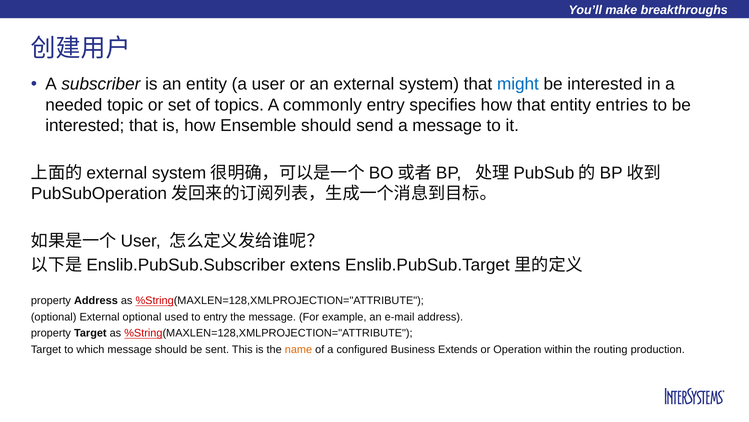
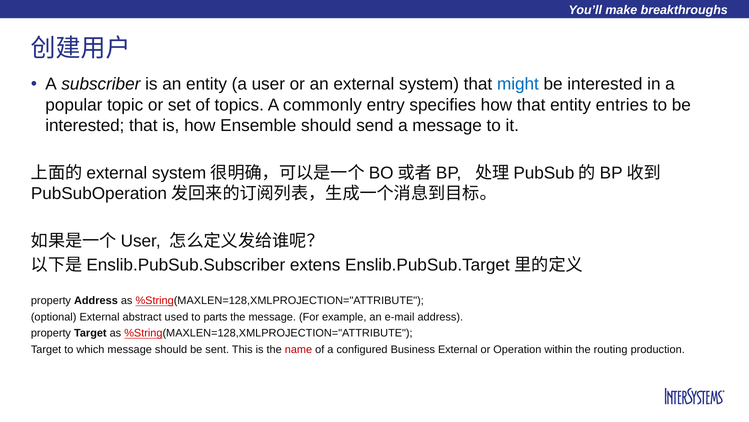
needed: needed -> popular (74, 105)
External optional: optional -> abstract (142, 316)
to entry: entry -> parts (215, 316)
name colour: orange -> red (298, 349)
Business Extends: Extends -> External (458, 349)
